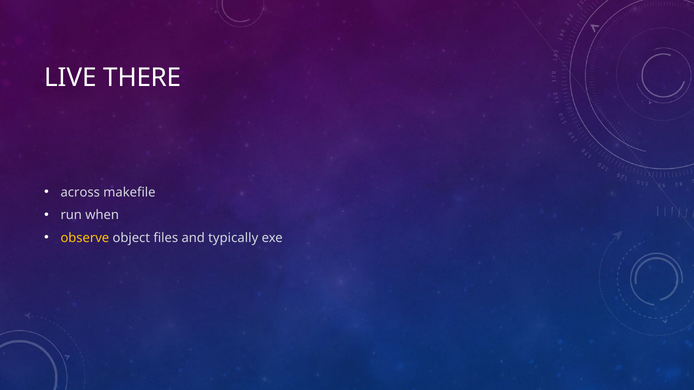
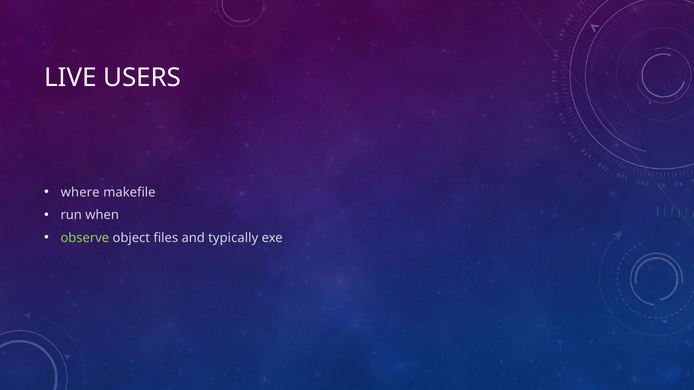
THERE: THERE -> USERS (142, 78)
across: across -> where (80, 192)
observe colour: yellow -> light green (85, 238)
